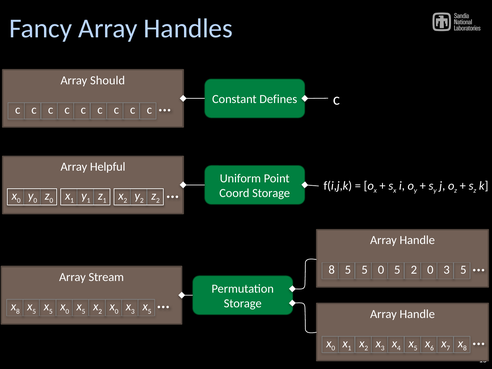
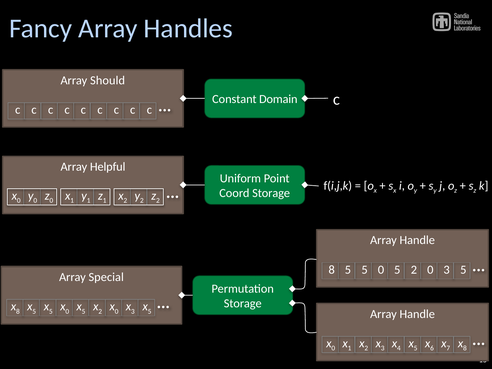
Defines: Defines -> Domain (278, 99)
Stream: Stream -> Special (106, 277)
